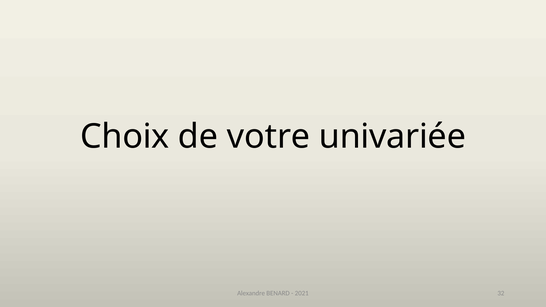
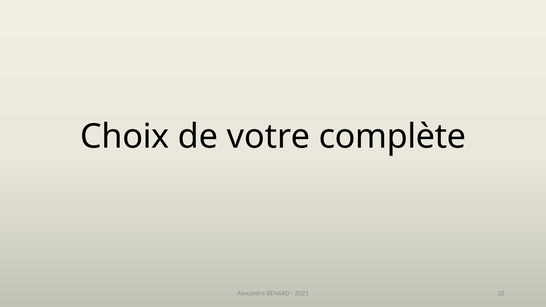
univariée: univariée -> complète (392, 136)
